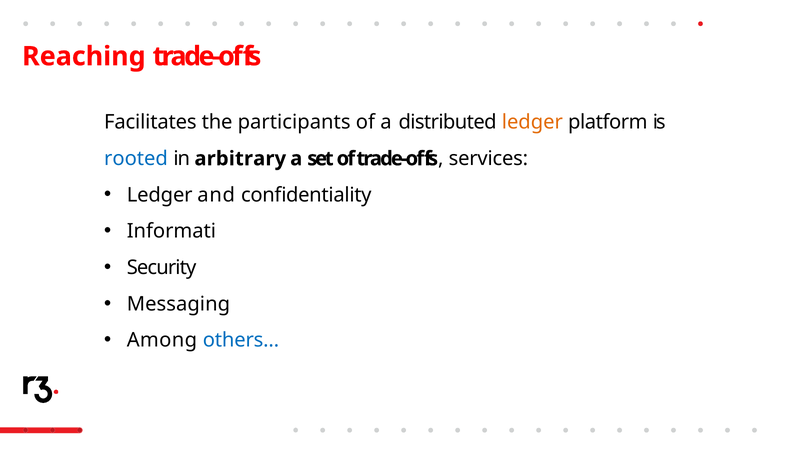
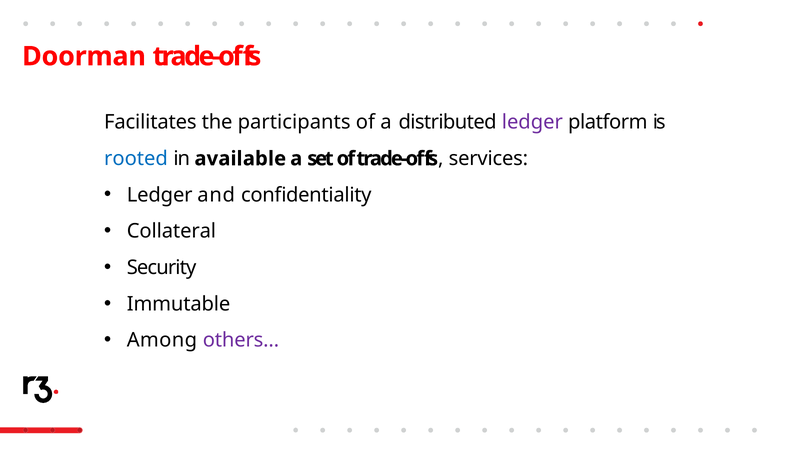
Reaching: Reaching -> Doorman (84, 56)
ledger colour: orange -> purple (532, 122)
arbitrary: arbitrary -> available (240, 159)
Informati: Informati -> Collateral (171, 231)
Messaging: Messaging -> Immutable (179, 304)
others… colour: blue -> purple (241, 340)
